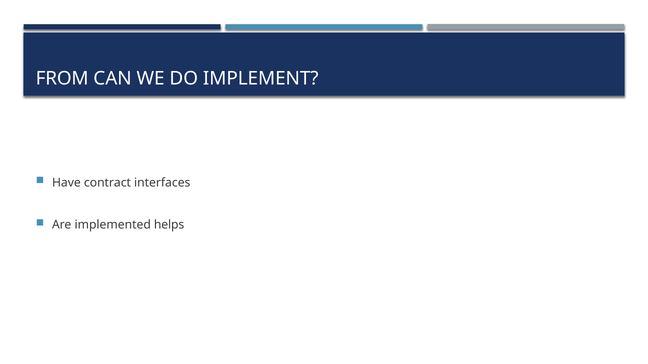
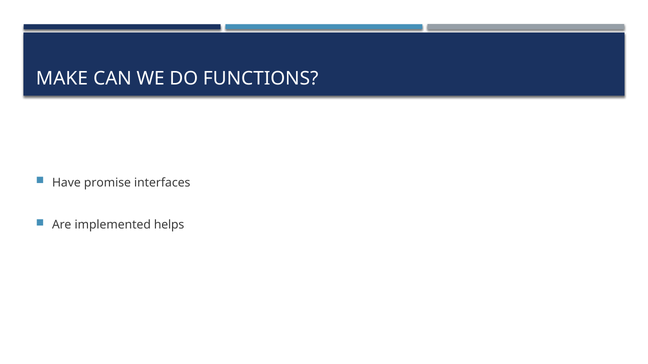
FROM: FROM -> MAKE (62, 79)
IMPLEMENT: IMPLEMENT -> FUNCTIONS (261, 79)
contract: contract -> promise (107, 183)
